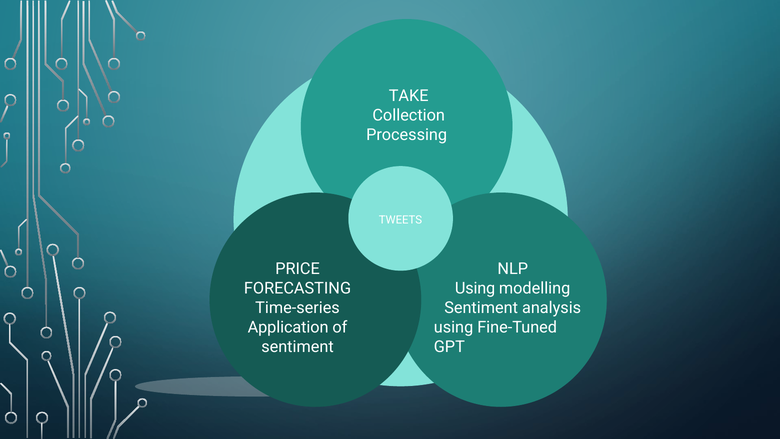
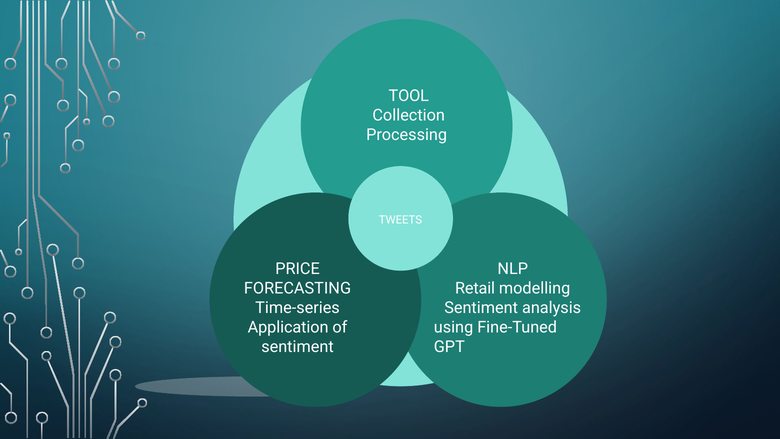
TAKE: TAKE -> TOOL (409, 96)
Using: Using -> Retail (475, 288)
